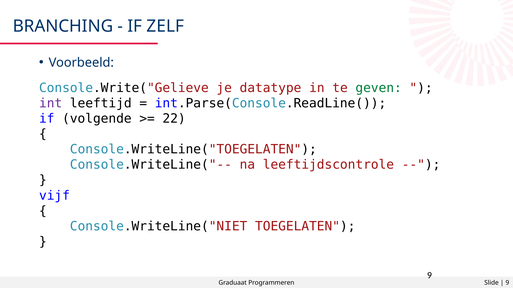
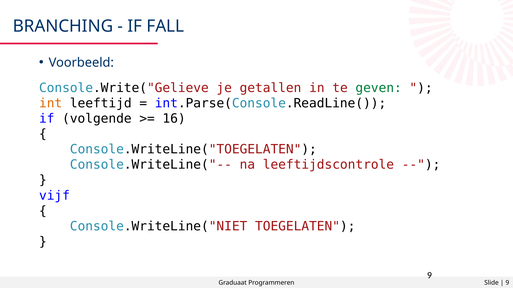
ZELF: ZELF -> FALL (165, 26)
datatype: datatype -> getallen (271, 88)
int colour: purple -> orange (51, 103)
22: 22 -> 16 (174, 119)
